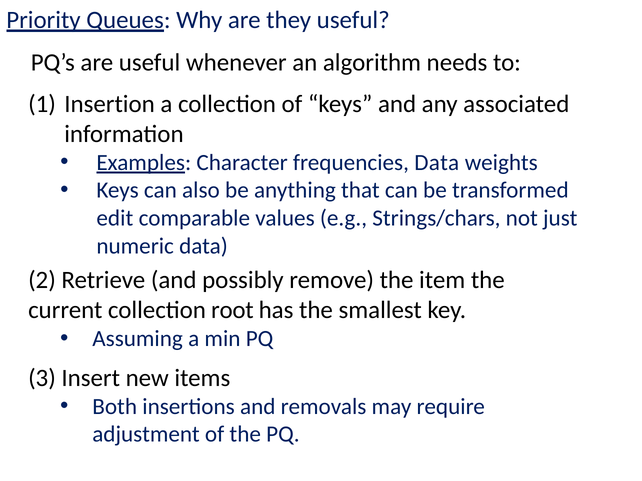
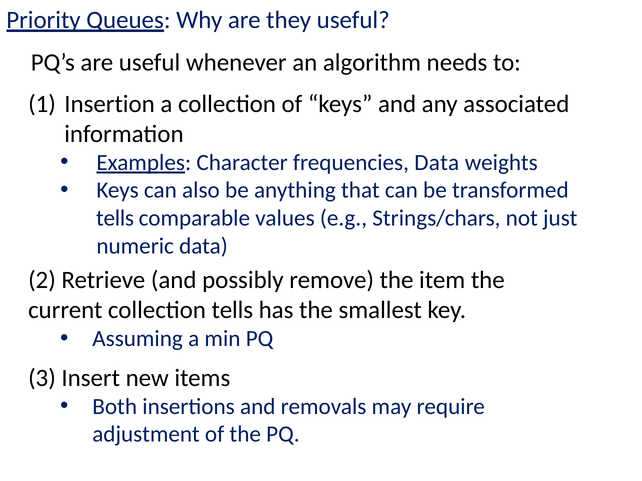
edit: edit -> tells (115, 218)
collection root: root -> tells (232, 310)
